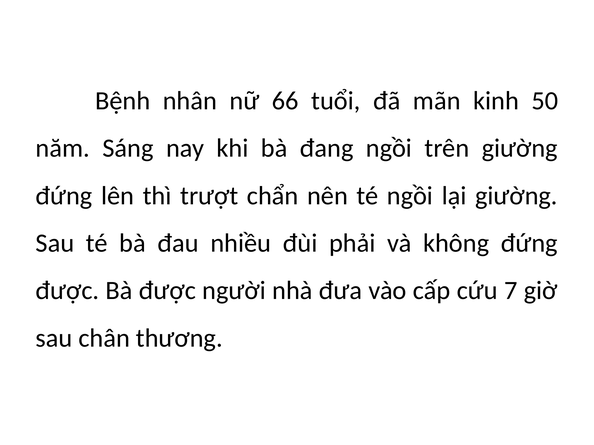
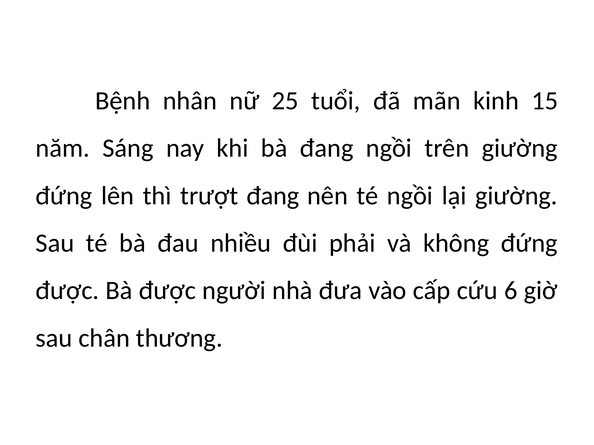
66: 66 -> 25 (285, 101)
50: 50 -> 15 (545, 101)
trượt chẩn: chẩn -> đang (273, 196)
7: 7 -> 6 (511, 291)
